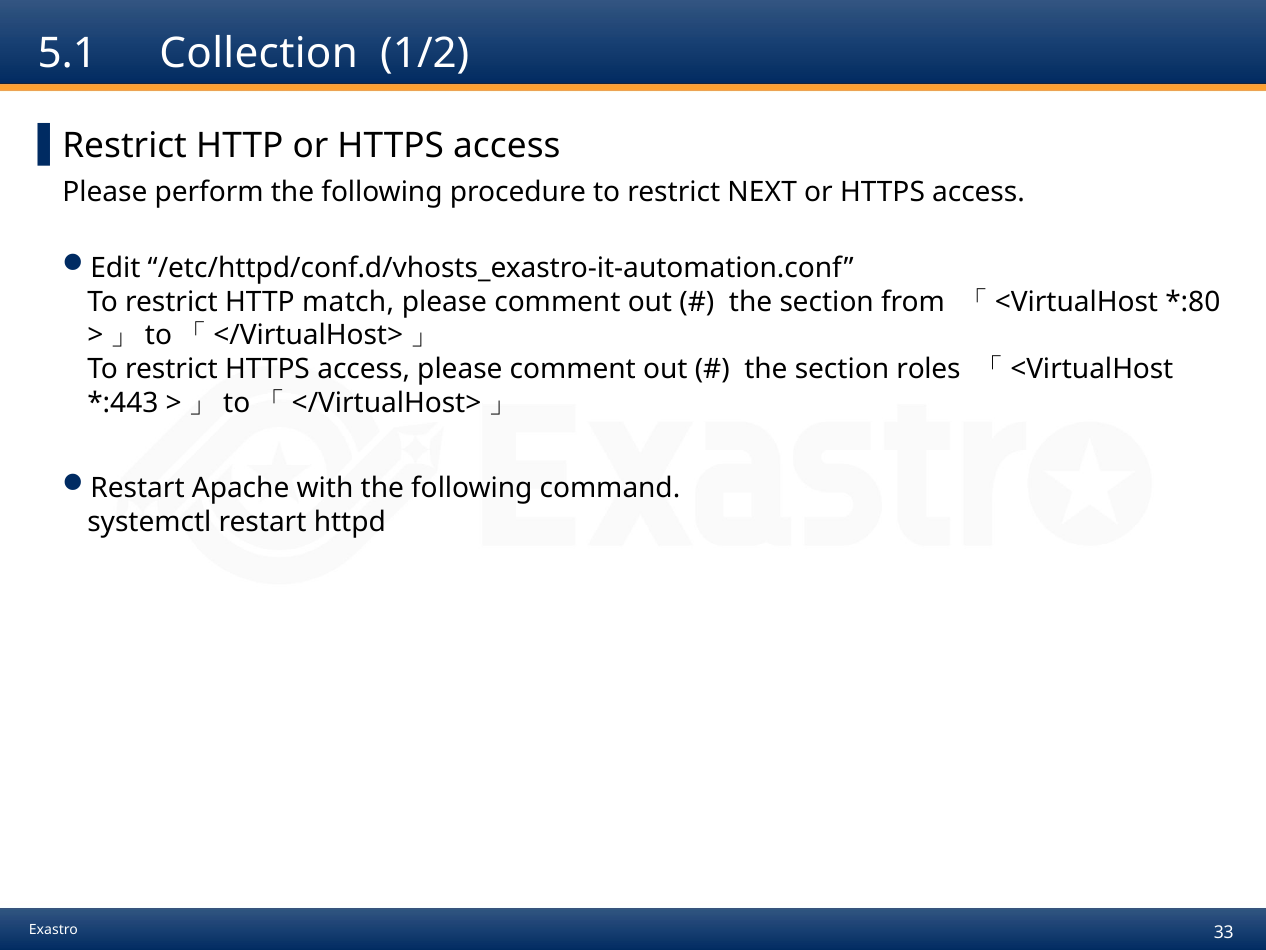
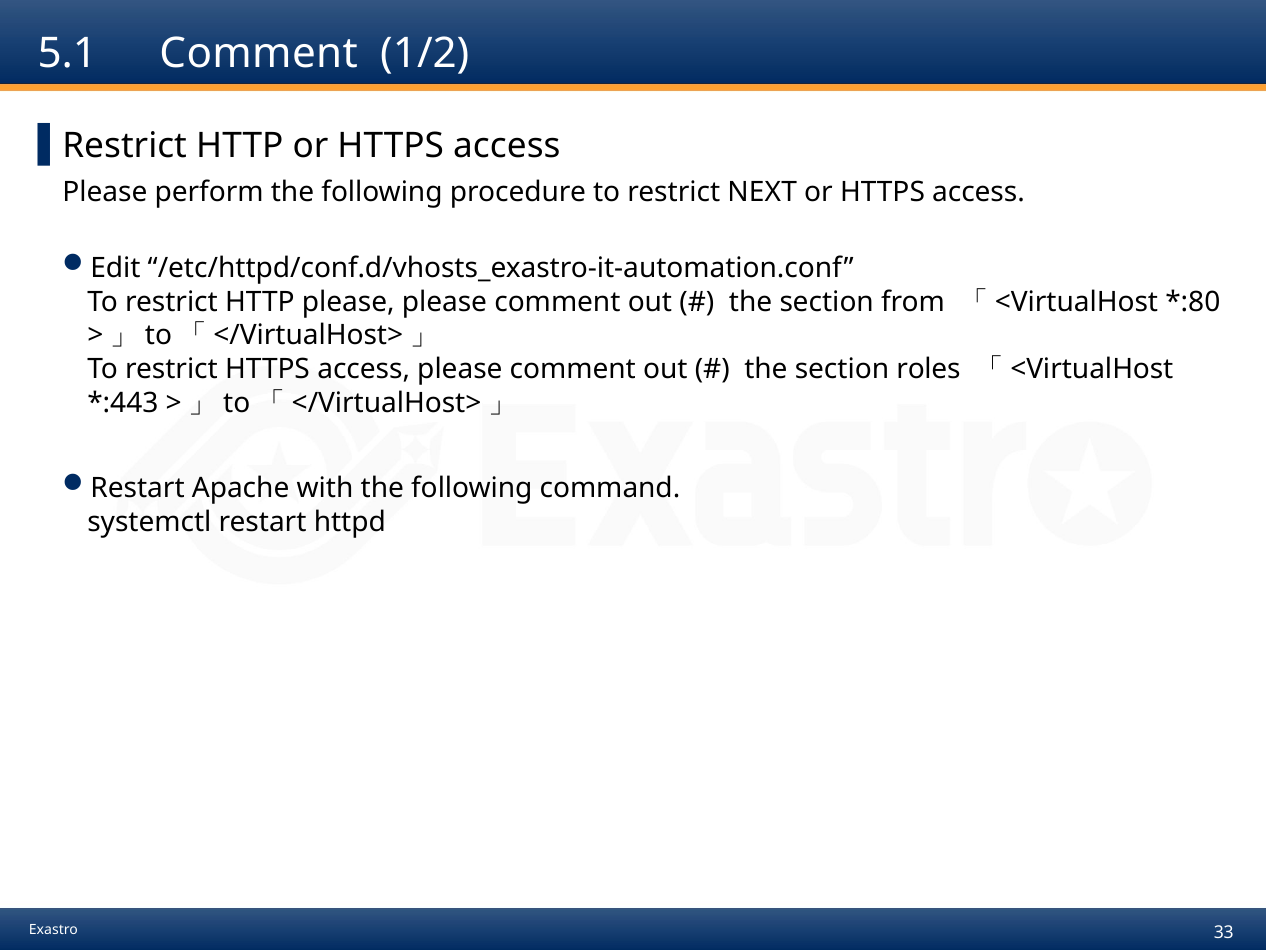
5.1 Collection: Collection -> Comment (259, 54)
HTTP match: match -> please (348, 302)
